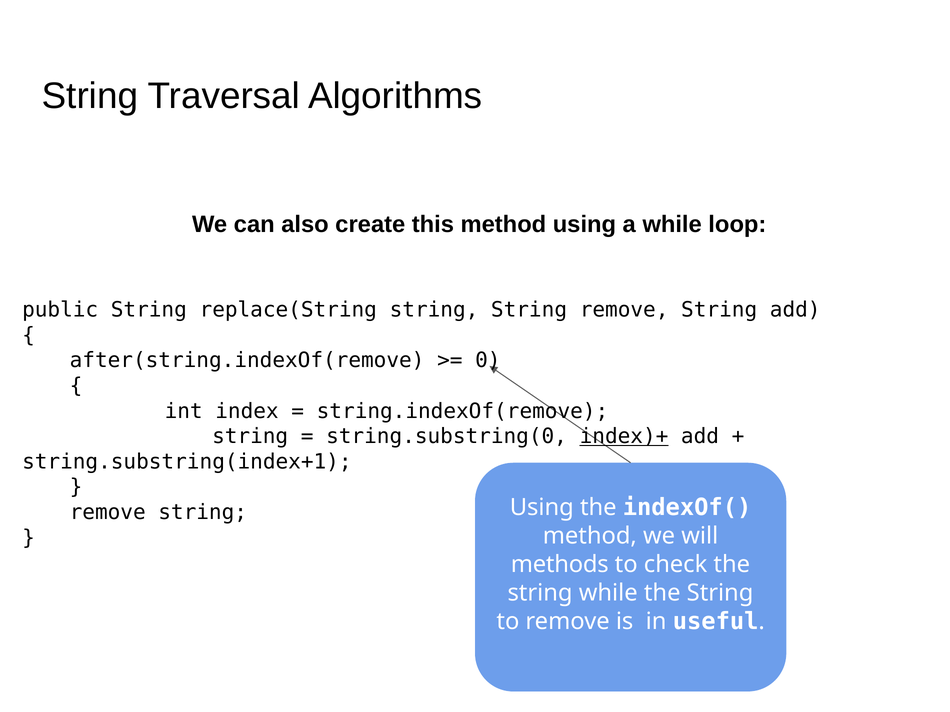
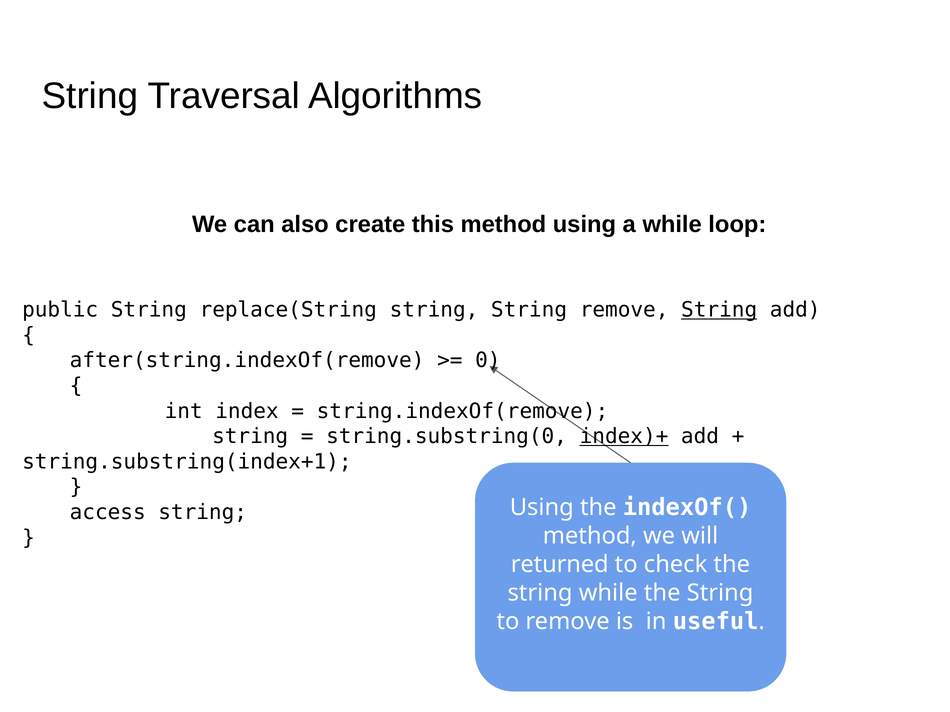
String underline: none -> present (719, 310)
remove: remove -> access (108, 513)
methods: methods -> returned (560, 565)
